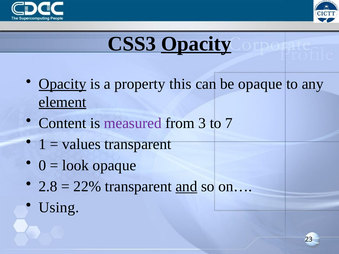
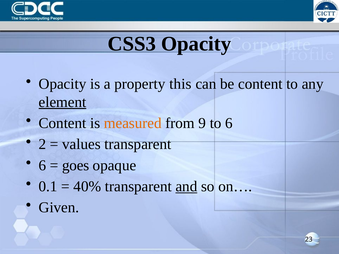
Opacity underline: present -> none (196, 44)
Opacity underline: present -> none (62, 84)
be opaque: opaque -> content (260, 84)
measured colour: purple -> orange (133, 123)
3: 3 -> 9 (202, 123)
to 7: 7 -> 6 (229, 123)
1: 1 -> 2 (42, 144)
0: 0 -> 6 (42, 165)
look: look -> goes (76, 165)
2.8: 2.8 -> 0.1 (48, 187)
22%: 22% -> 40% (87, 187)
Using: Using -> Given (59, 208)
